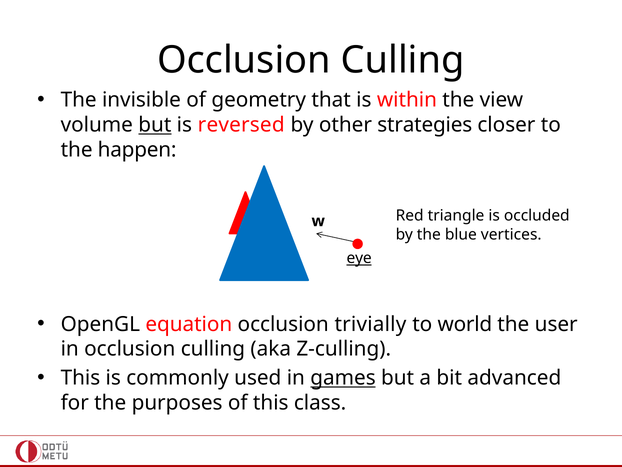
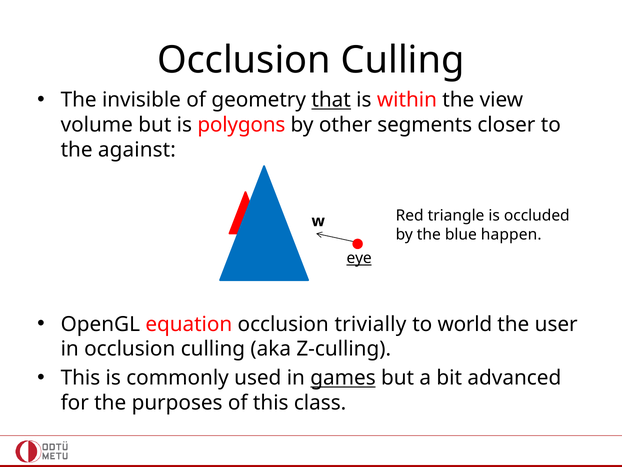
that underline: none -> present (331, 100)
but underline: present -> none (155, 125)
reversed: reversed -> polygons (241, 125)
strategies: strategies -> segments (425, 125)
happen: happen -> against (137, 150)
vertices: vertices -> happen (511, 234)
